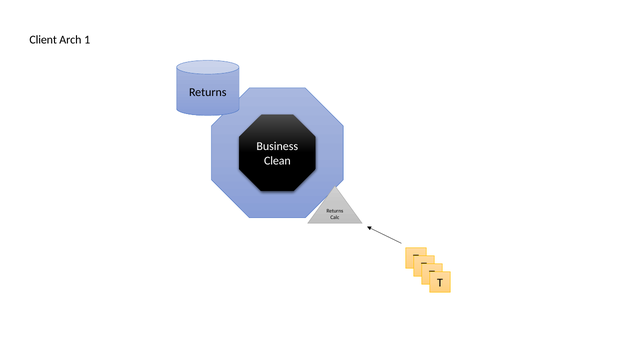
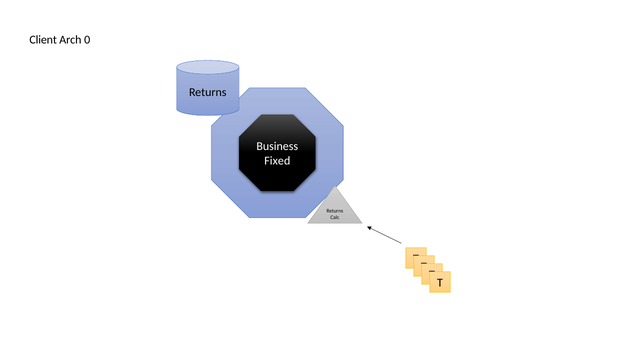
1: 1 -> 0 (87, 40)
Clean: Clean -> Fixed (277, 161)
